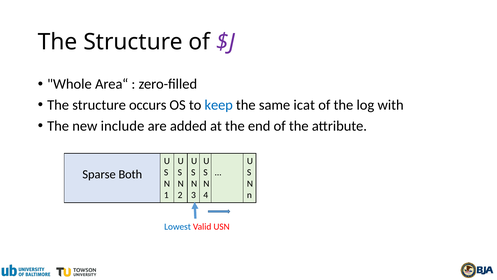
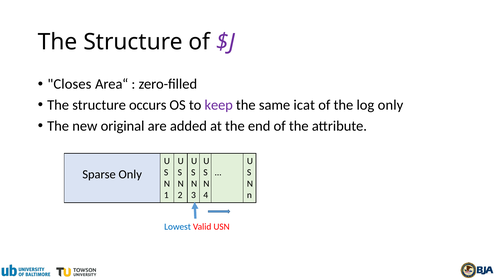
Whole: Whole -> Closes (69, 84)
keep colour: blue -> purple (219, 105)
log with: with -> only (391, 105)
include: include -> original (123, 126)
Sparse Both: Both -> Only (130, 174)
